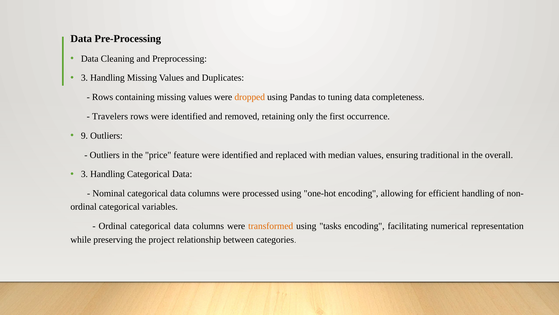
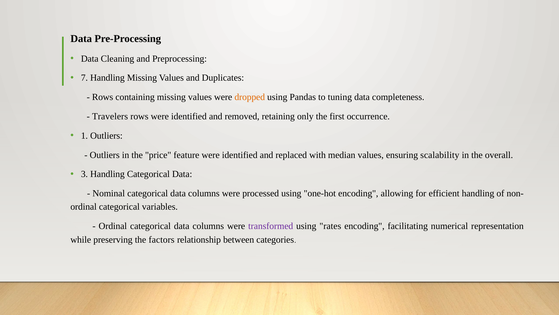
3: 3 -> 7 (84, 78)
9: 9 -> 1 (84, 135)
traditional: traditional -> scalability (440, 155)
transformed colour: orange -> purple (271, 226)
tasks: tasks -> rates (330, 226)
project: project -> factors (162, 239)
